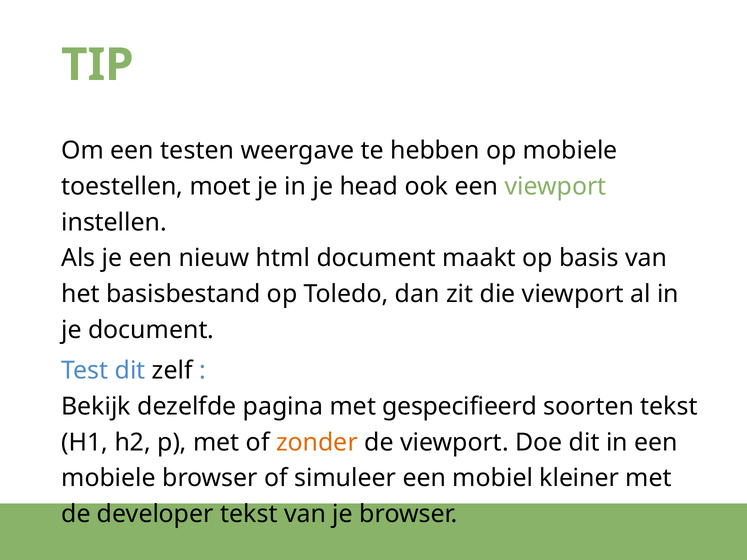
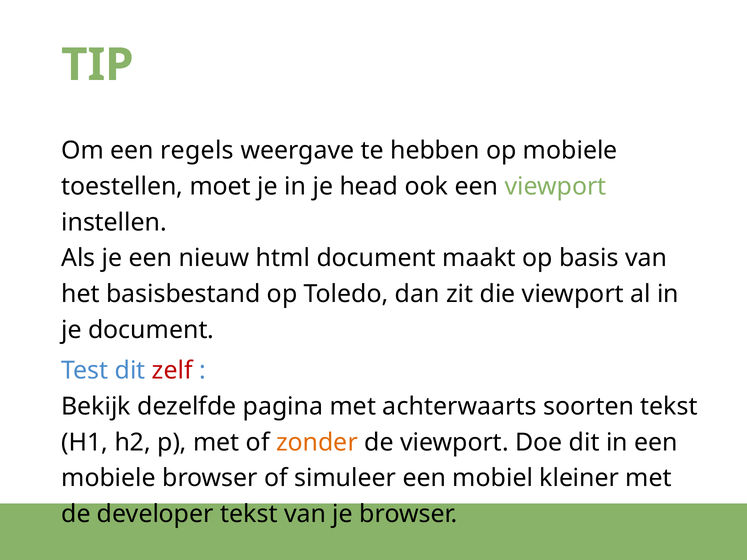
testen: testen -> regels (197, 151)
zelf colour: black -> red (172, 371)
gespecifieerd: gespecifieerd -> achterwaarts (460, 407)
